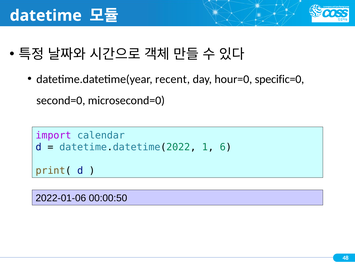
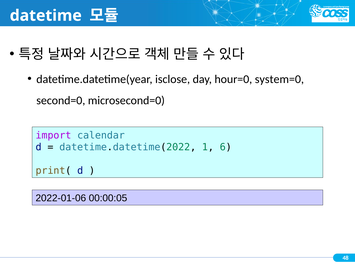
recent: recent -> isclose (173, 79)
specific=0: specific=0 -> system=0 (279, 79)
00:00:50: 00:00:50 -> 00:00:05 (108, 198)
